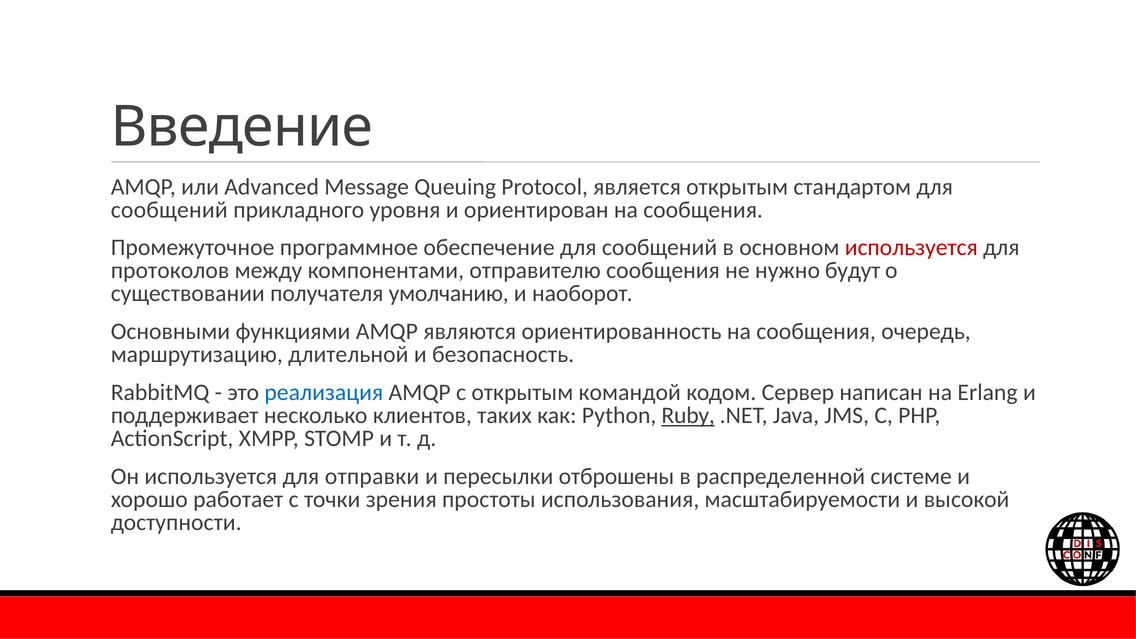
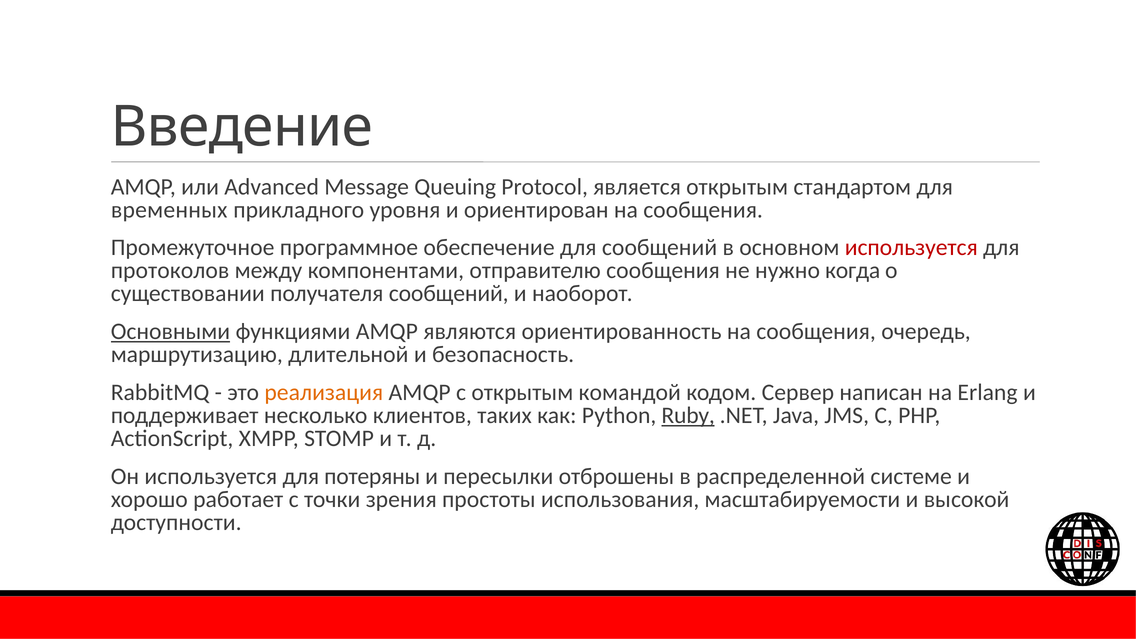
сообщений: сообщений -> временных (169, 210)
будут: будут -> когда (853, 271)
получателя умолчанию: умолчанию -> сообщений (449, 294)
Основными underline: none -> present (170, 332)
реализация colour: blue -> orange (324, 392)
отправки: отправки -> потеряны (372, 476)
